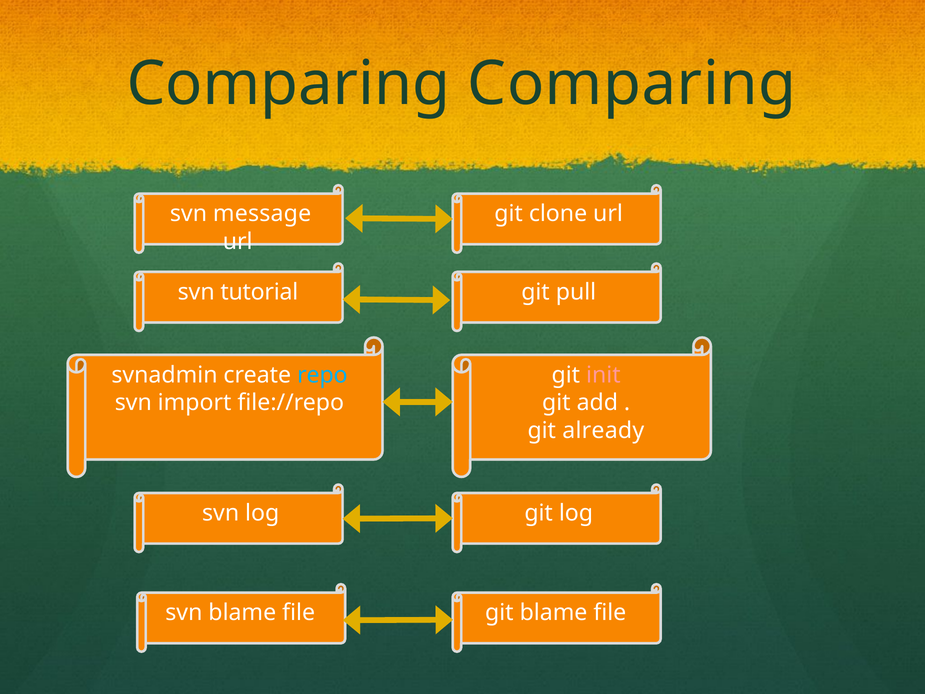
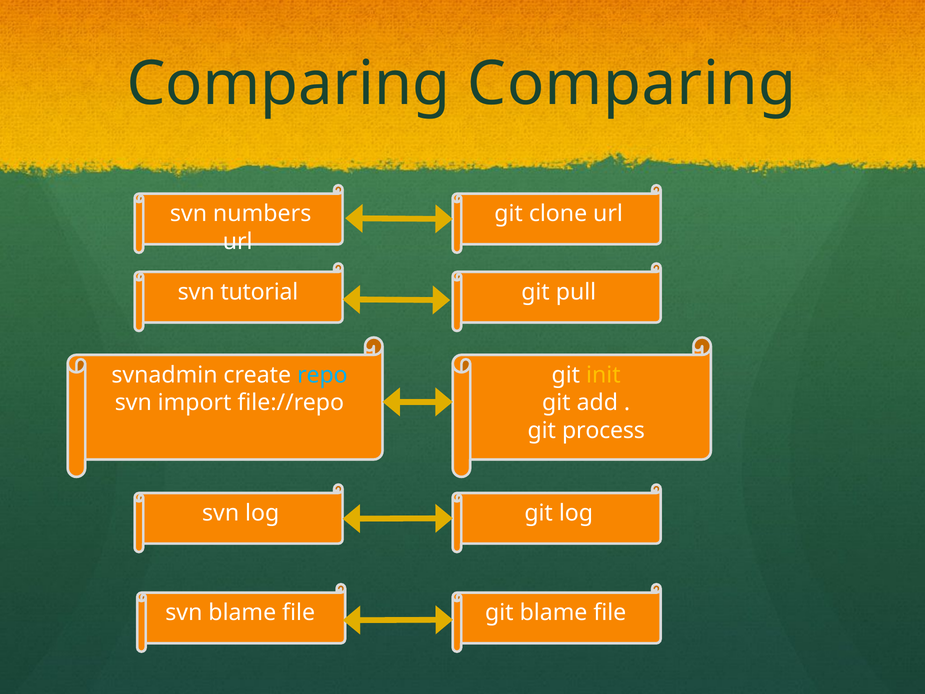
message: message -> numbers (262, 214)
init colour: pink -> yellow (603, 375)
already: already -> process (603, 430)
